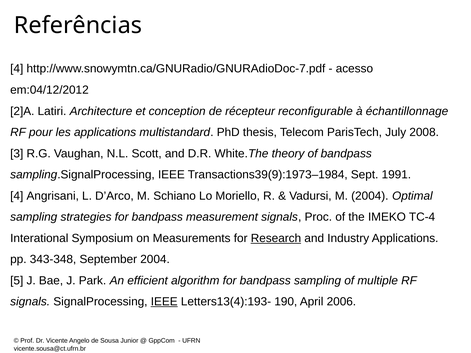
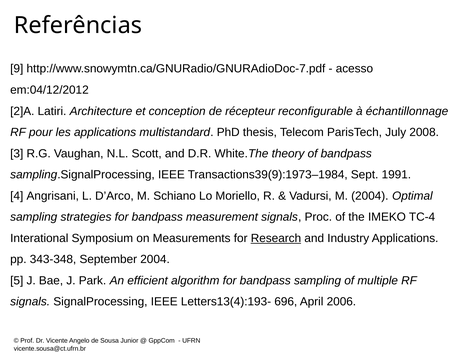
4: 4 -> 9 (17, 69)
IEEE underline: present -> none (164, 302)
190: 190 -> 696 (286, 302)
